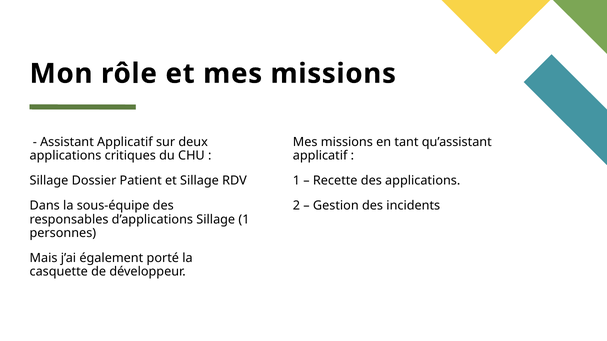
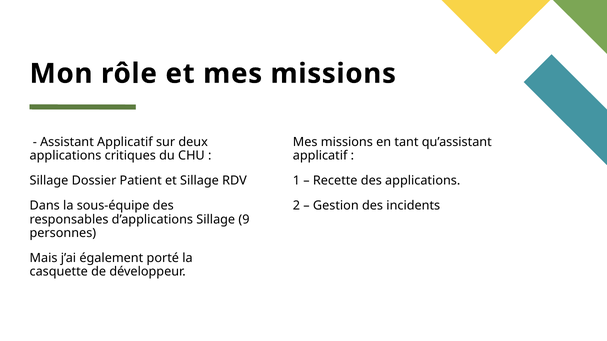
Sillage 1: 1 -> 9 (244, 220)
